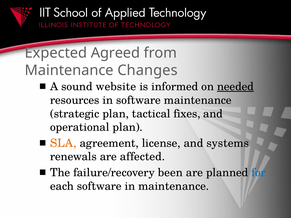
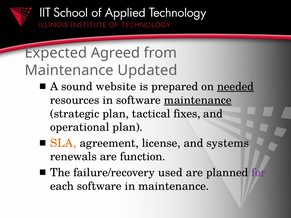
Changes: Changes -> Updated (148, 70)
informed: informed -> prepared (175, 87)
maintenance underline: none -> present (198, 100)
affected: affected -> function (143, 157)
been: been -> used (170, 173)
for colour: blue -> purple (259, 173)
